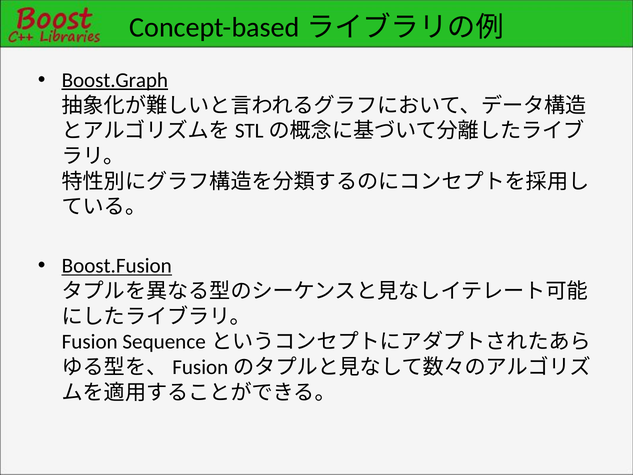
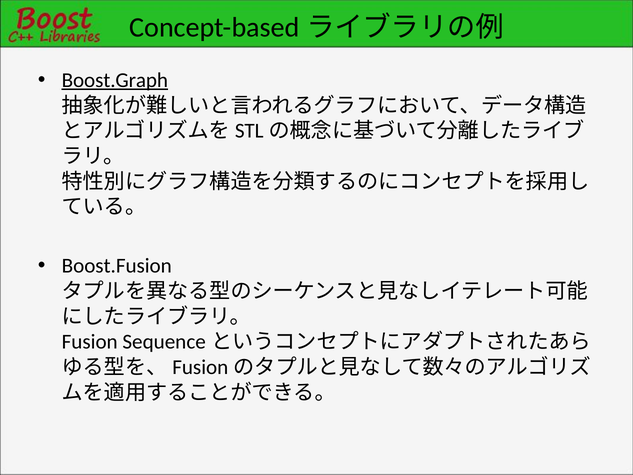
Boost.Fusion underline: present -> none (117, 266)
